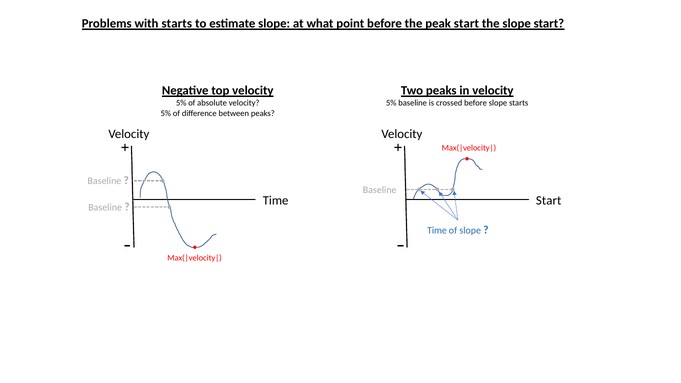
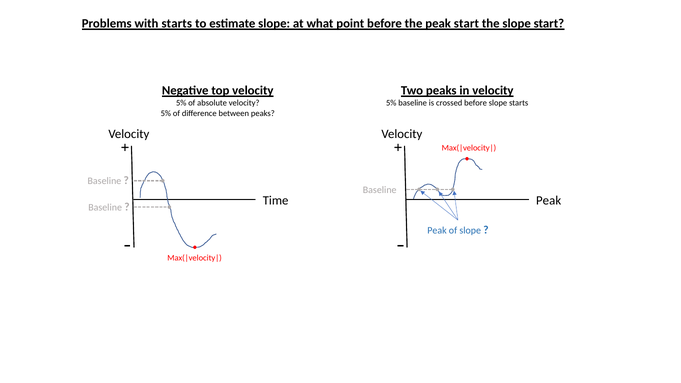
Start: Start -> Peak (549, 200)
Time: Time -> Peak (437, 231)
